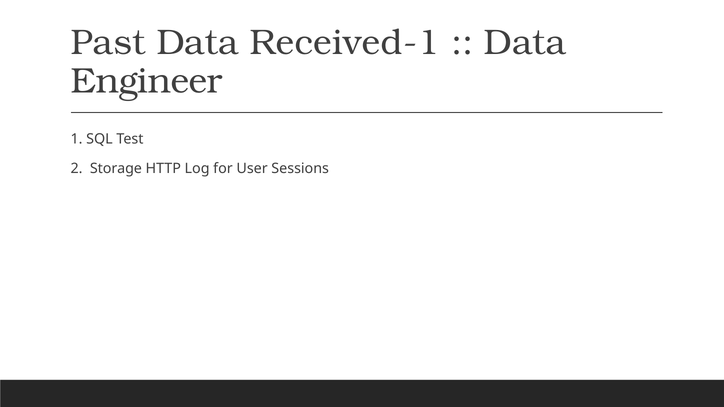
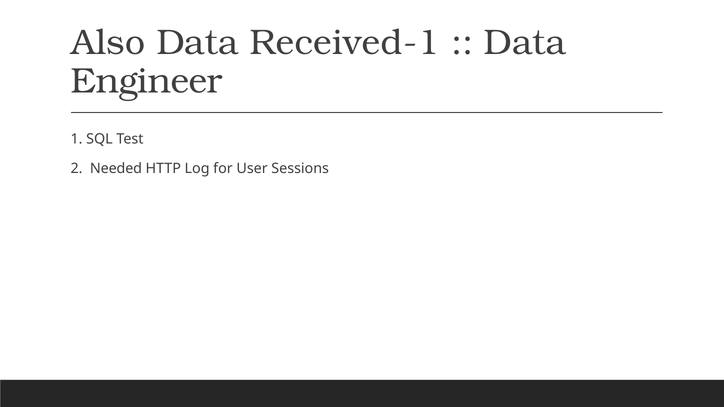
Past: Past -> Also (108, 43)
Storage: Storage -> Needed (116, 169)
